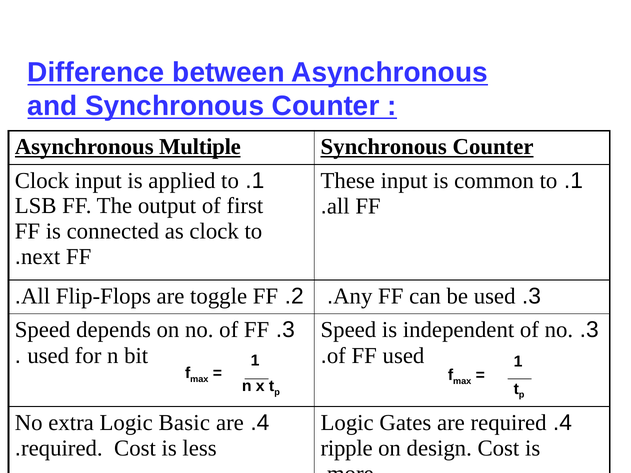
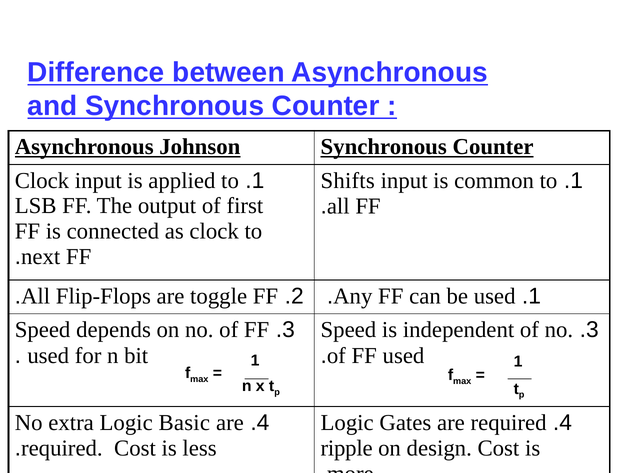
Multiple: Multiple -> Johnson (200, 147)
These: These -> Shifts (348, 181)
3: 3 -> 1 (535, 296)
